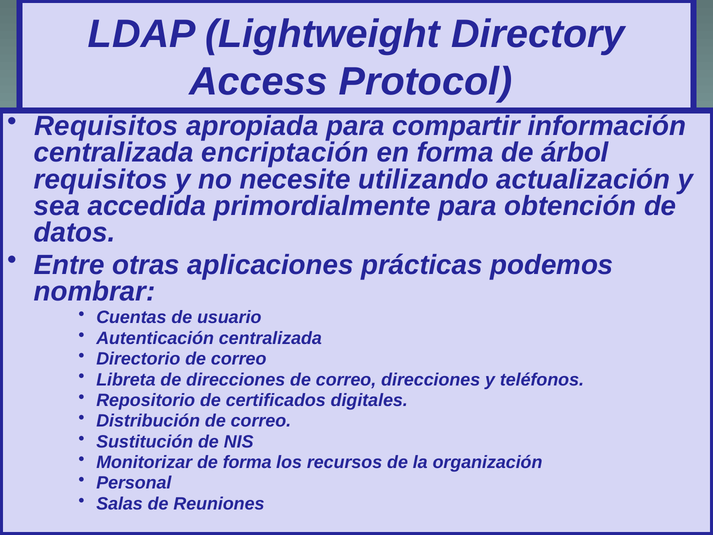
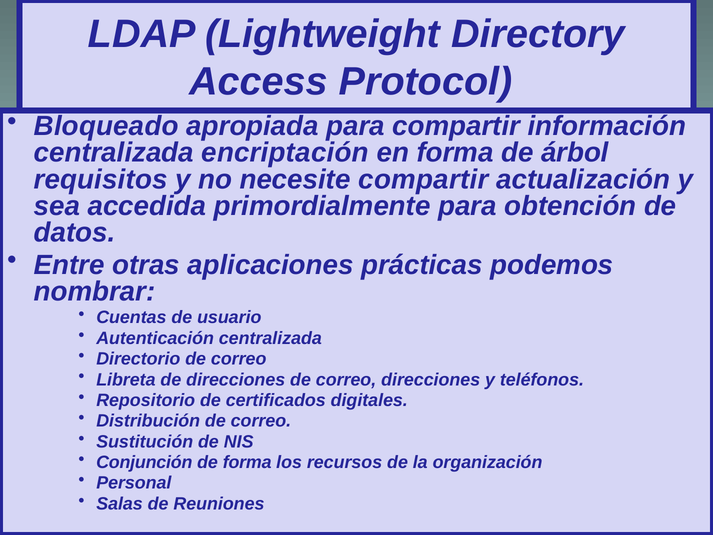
Requisitos: Requisitos -> Bloqueado (106, 126)
necesite utilizando: utilizando -> compartir (423, 179)
Monitorizar: Monitorizar -> Conjunción (144, 462)
